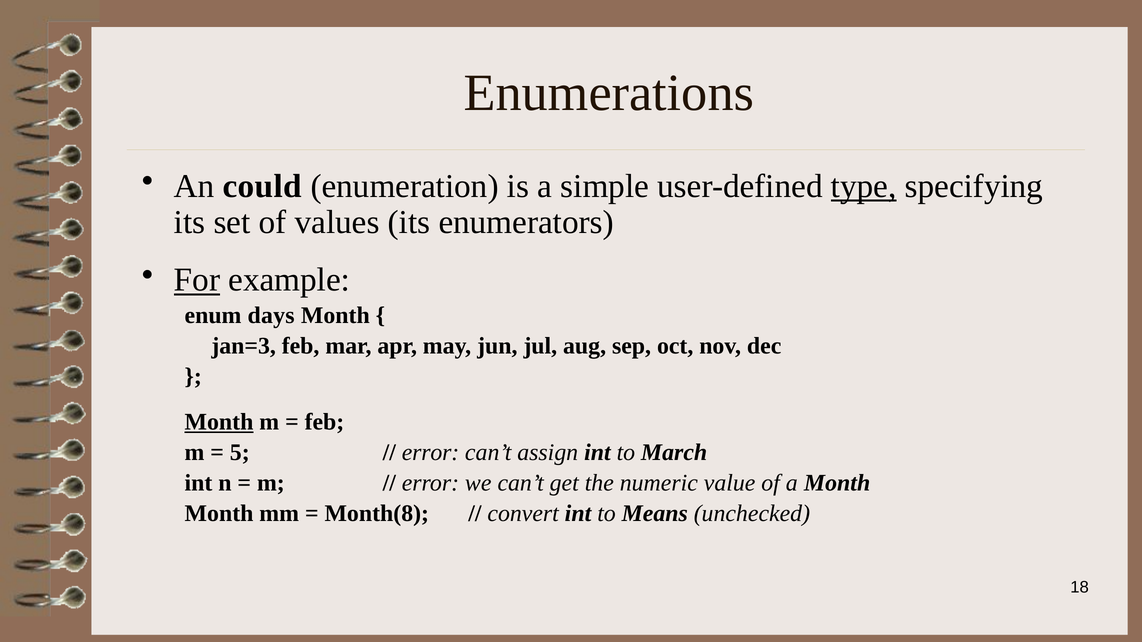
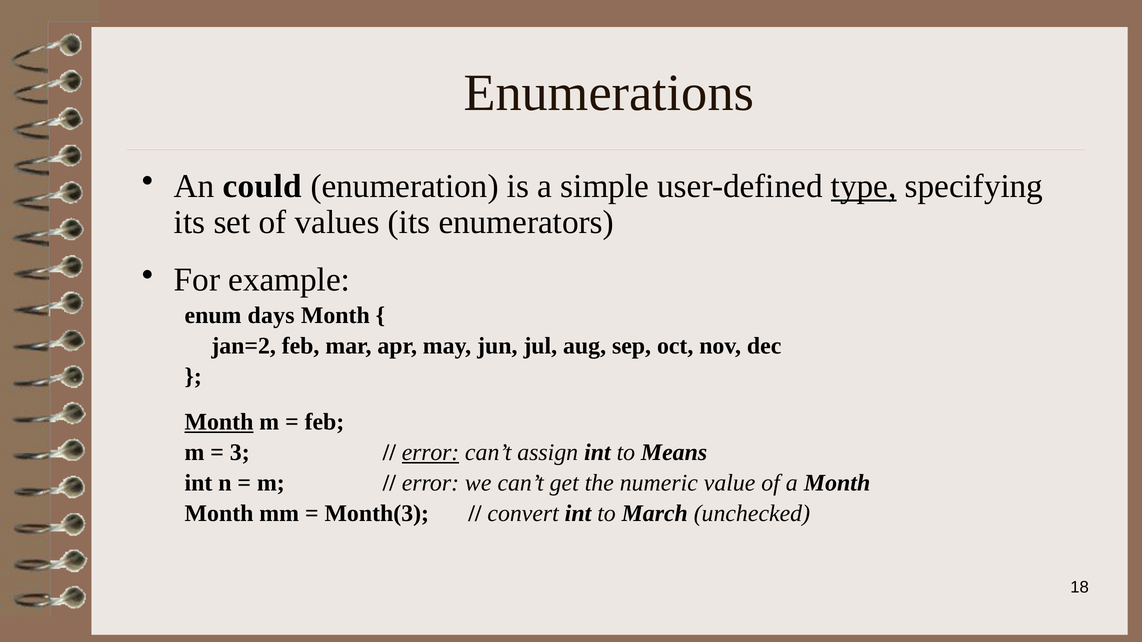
For underline: present -> none (197, 280)
jan=3: jan=3 -> jan=2 (244, 346)
5: 5 -> 3 (240, 453)
error underline: none -> present (431, 453)
March: March -> Means (674, 453)
Month(8: Month(8 -> Month(3 (377, 514)
Means: Means -> March (655, 514)
